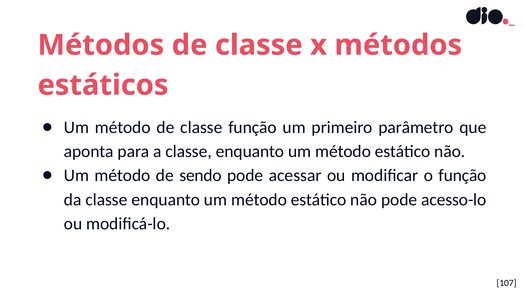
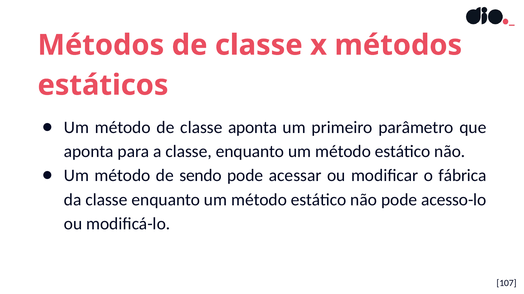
classe função: função -> aponta (253, 128)
o função: função -> fábrica (463, 176)
